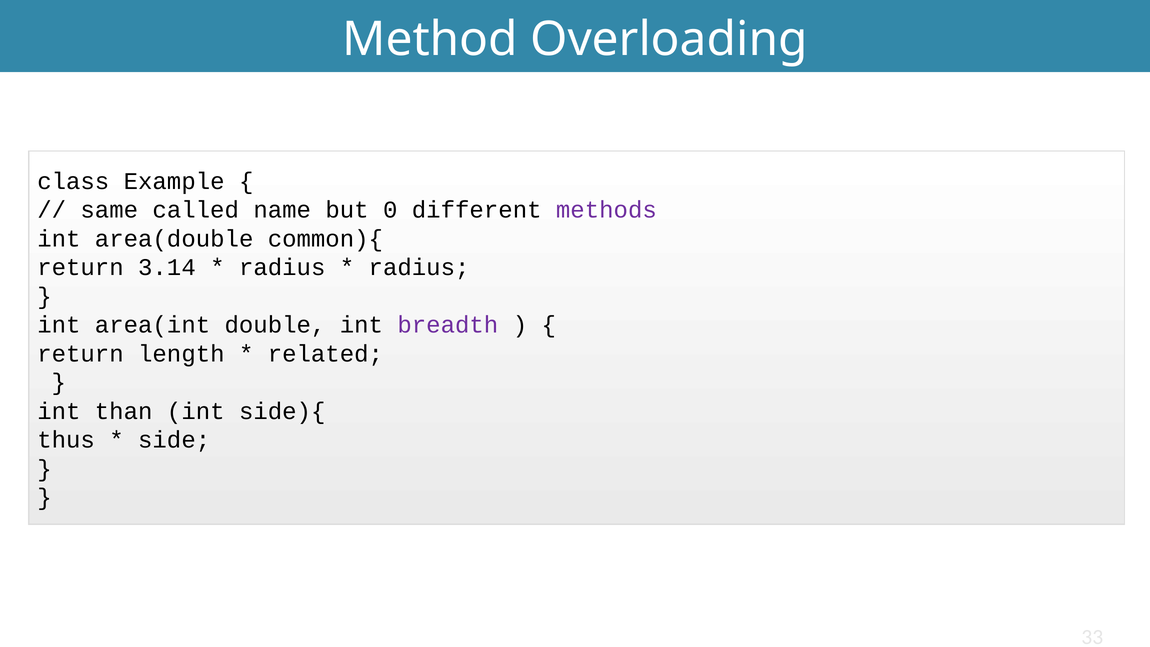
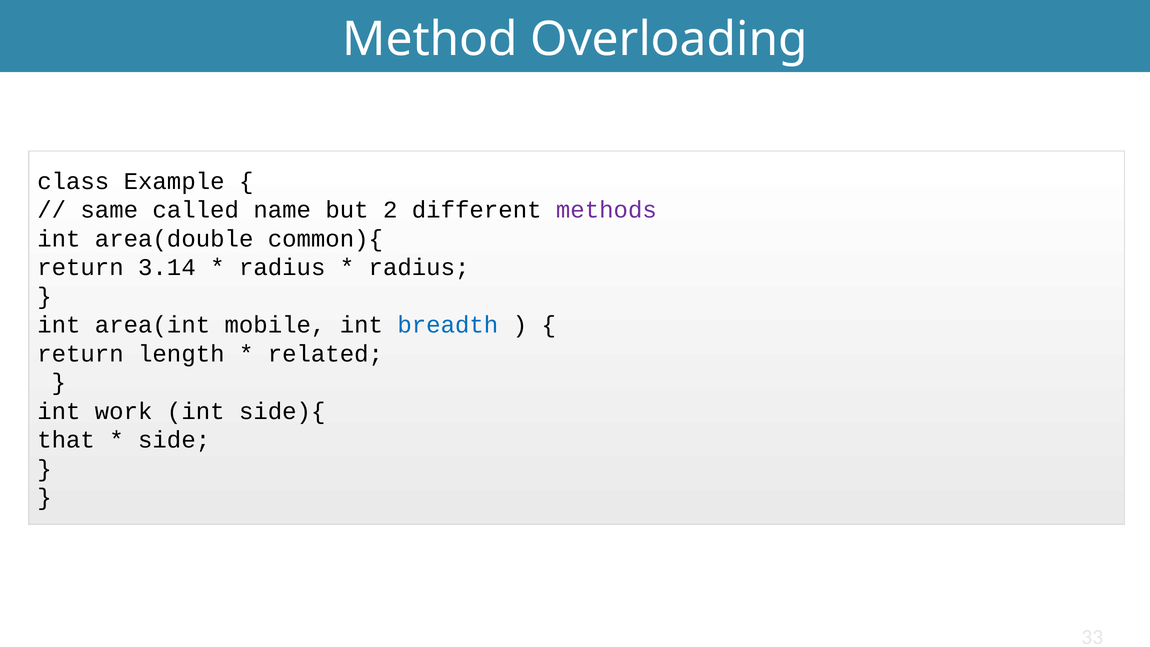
0: 0 -> 2 (390, 210)
double: double -> mobile (275, 325)
breadth colour: purple -> blue (448, 325)
than: than -> work (124, 411)
thus: thus -> that (66, 440)
